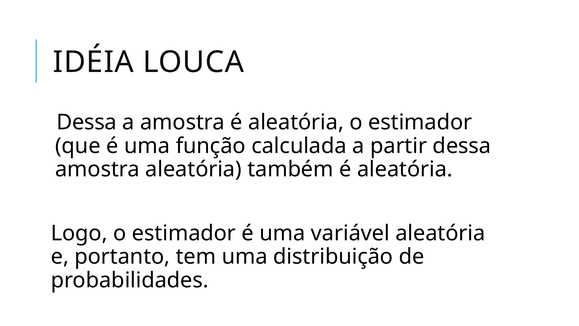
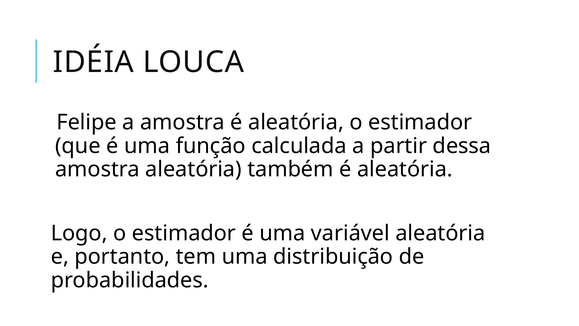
Dessa: Dessa -> Felipe (87, 122)
